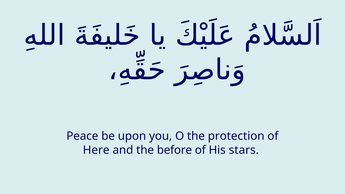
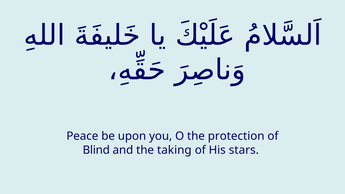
Here: Here -> Blind (96, 150)
before: before -> taking (174, 150)
